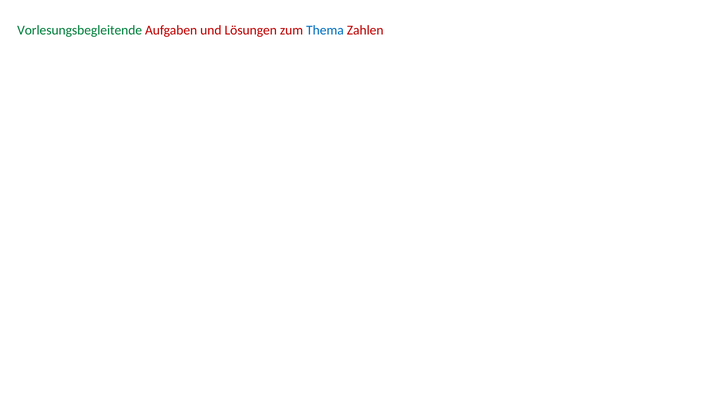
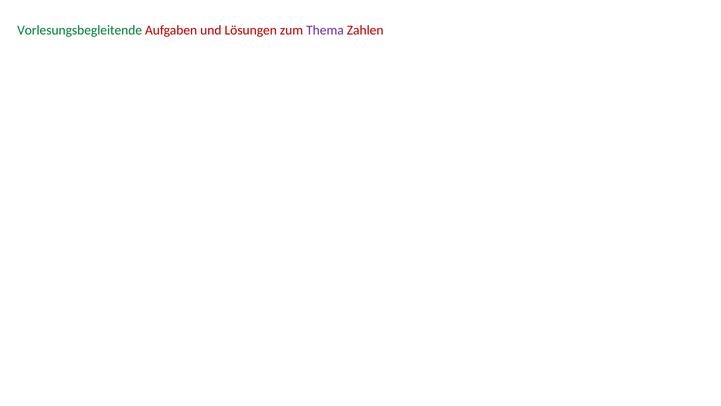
Thema colour: blue -> purple (325, 30)
